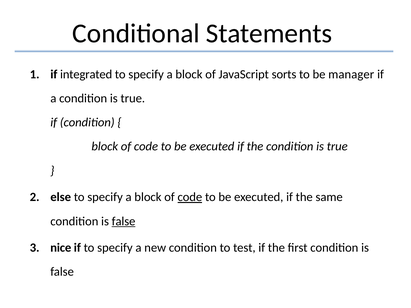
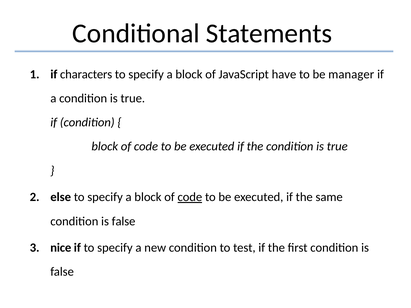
integrated: integrated -> characters (86, 74)
sorts: sorts -> have (284, 74)
false underline: present -> none (124, 221)
